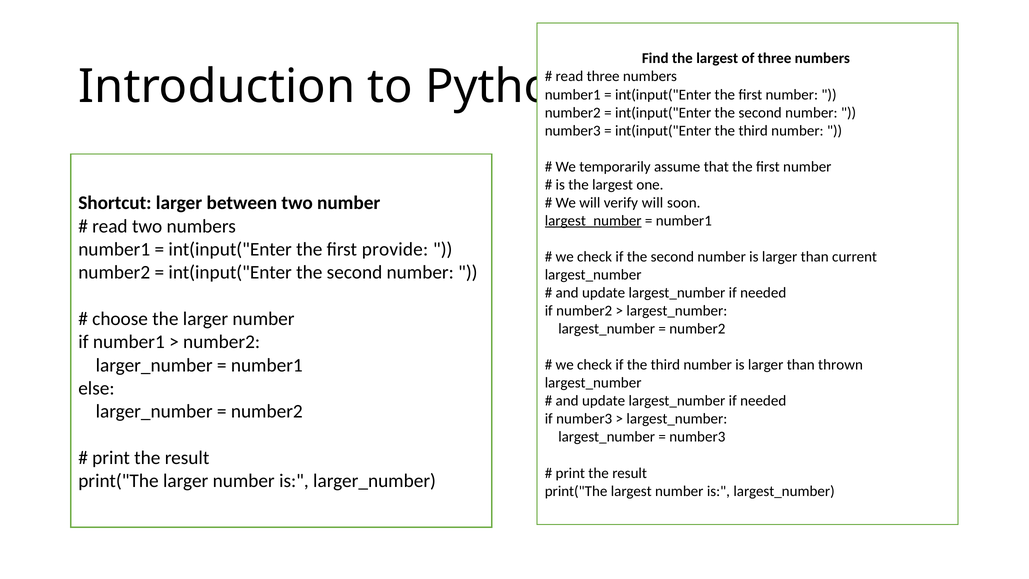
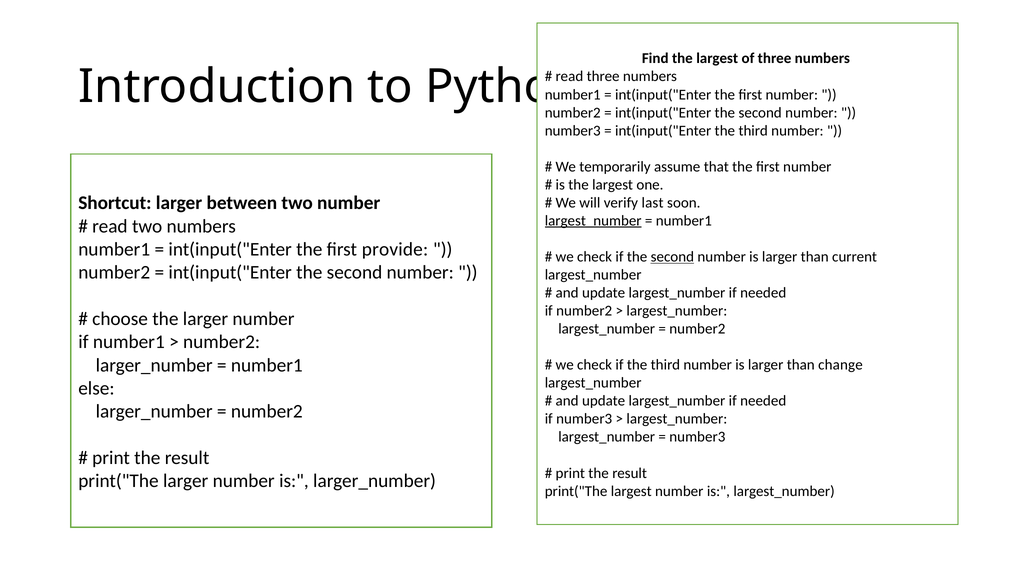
verify will: will -> last (653, 203)
second underline: none -> present (672, 257)
thrown: thrown -> change (840, 365)
